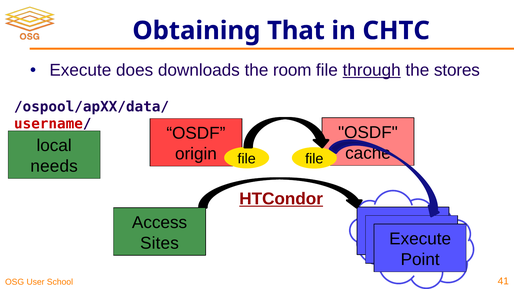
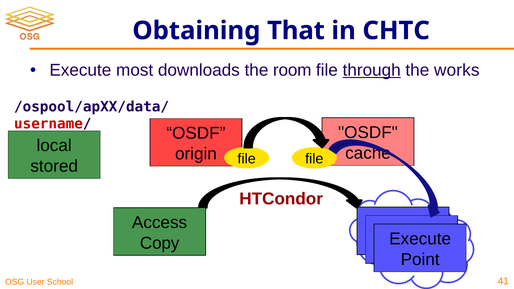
does: does -> most (135, 70)
stores: stores -> works (457, 70)
needs: needs -> stored (54, 166)
HTCondor underline: present -> none (281, 199)
Sites: Sites -> Copy (160, 243)
